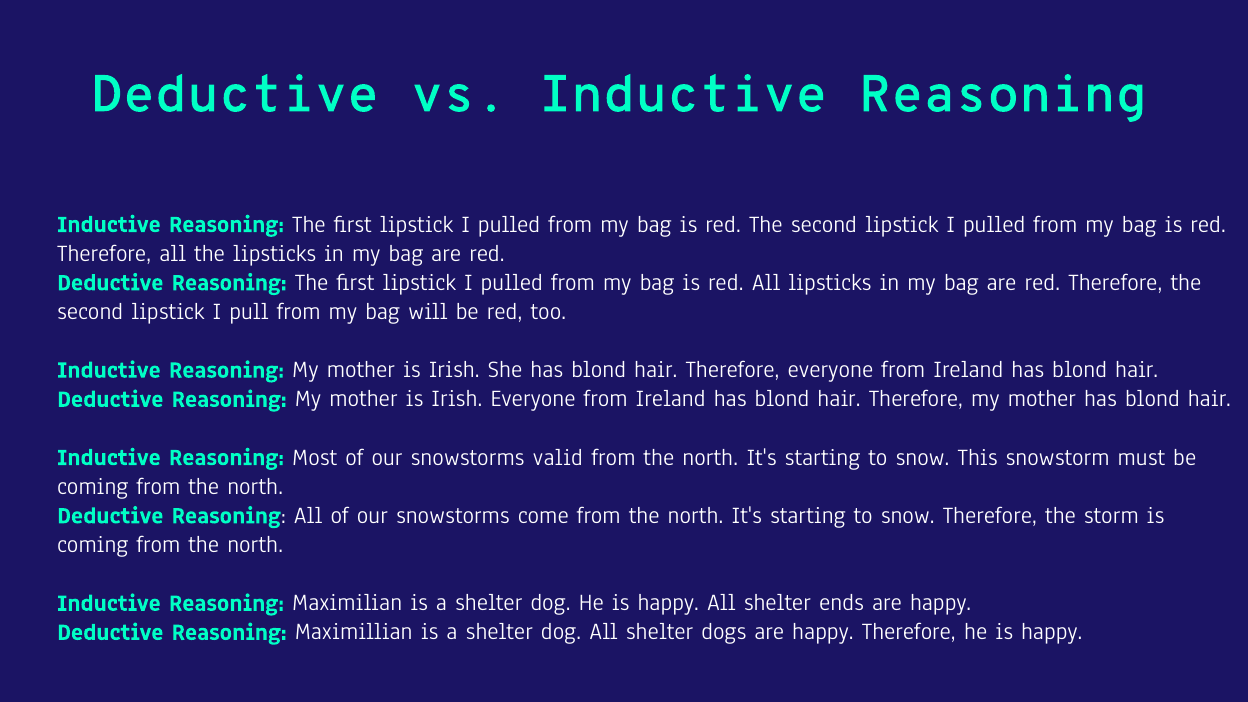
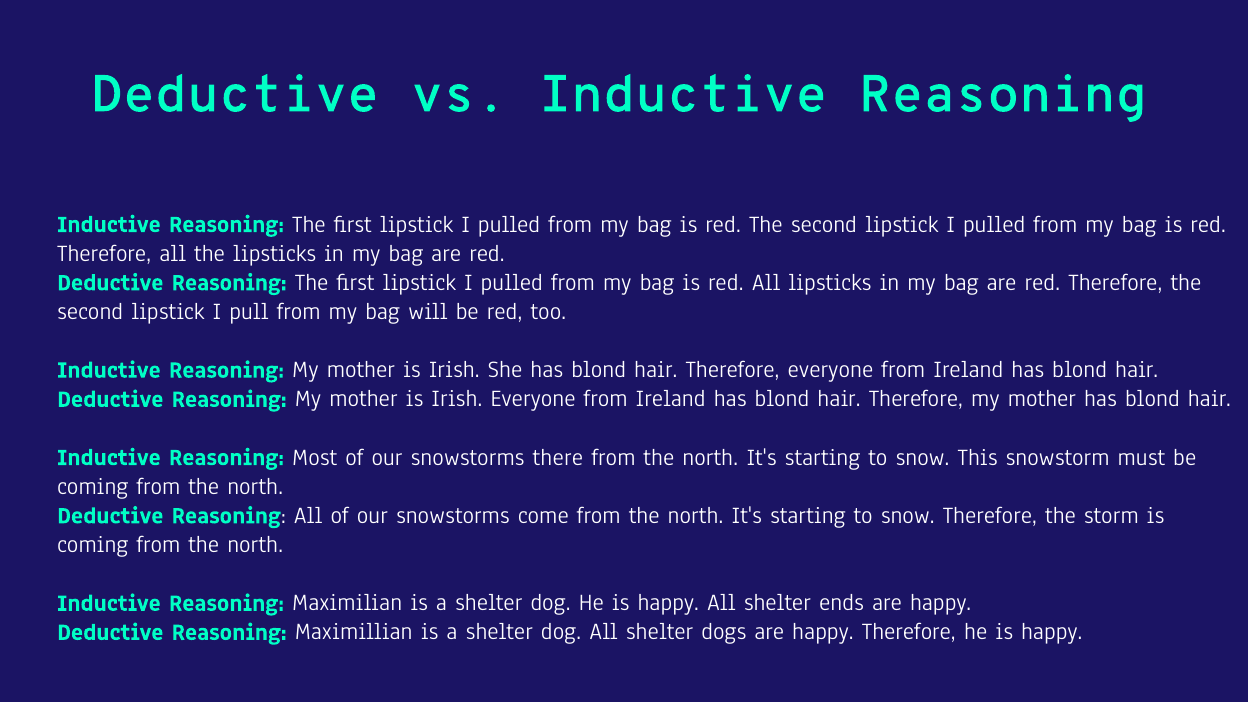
valid: valid -> there (558, 457)
